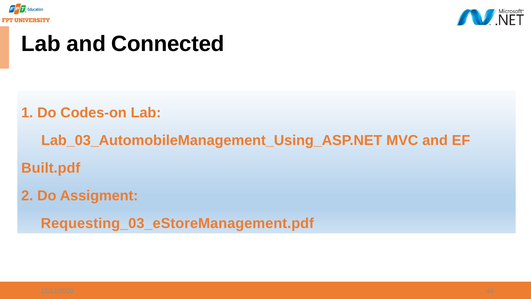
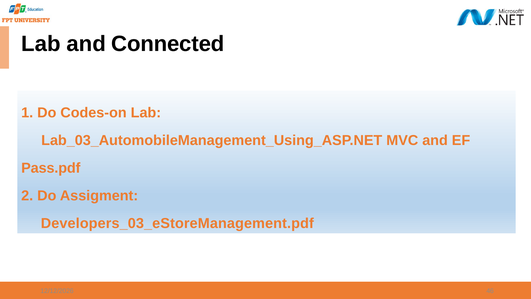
Built.pdf: Built.pdf -> Pass.pdf (51, 168)
Requesting_03_eStoreManagement.pdf: Requesting_03_eStoreManagement.pdf -> Developers_03_eStoreManagement.pdf (177, 223)
